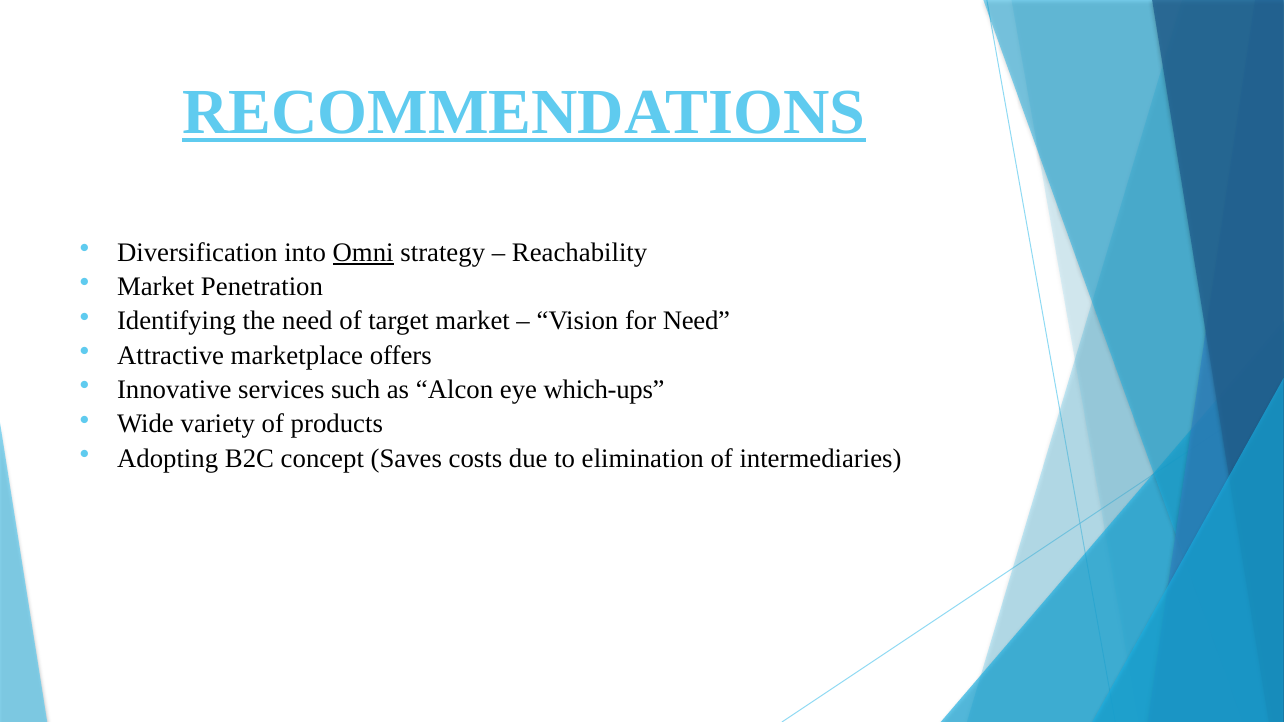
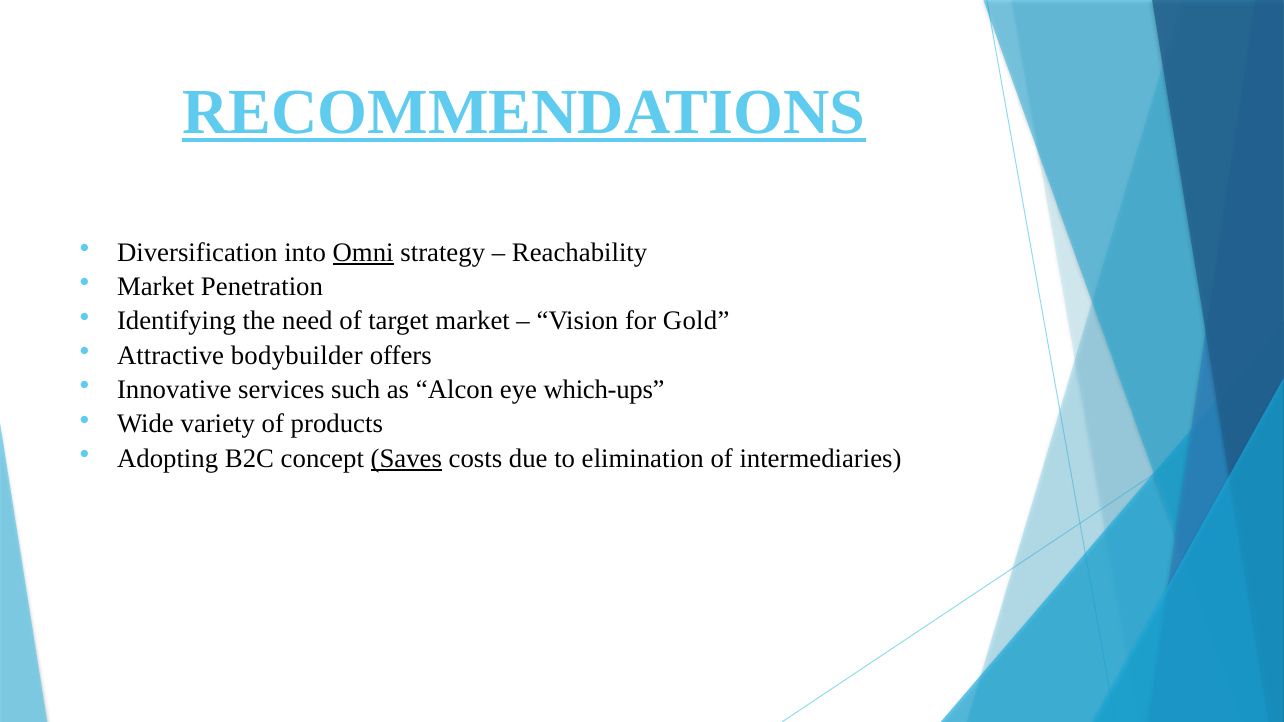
for Need: Need -> Gold (696, 321)
marketplace: marketplace -> bodybuilder (297, 356)
Saves underline: none -> present (406, 459)
